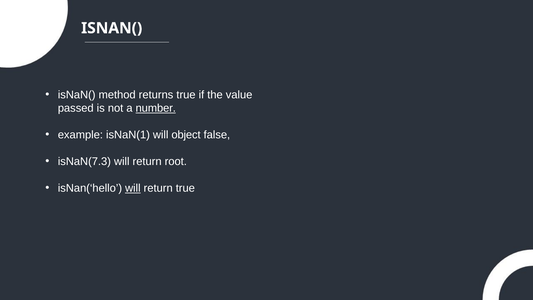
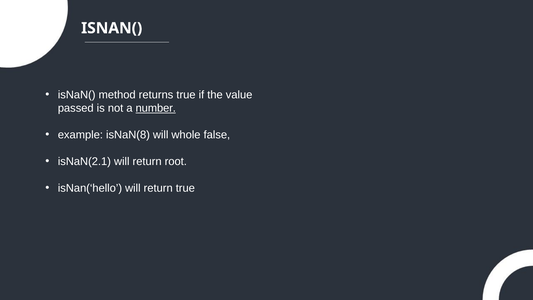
isNaN(1: isNaN(1 -> isNaN(8 (128, 135)
object: object -> whole (186, 135)
isNaN(7.3: isNaN(7.3 -> isNaN(2.1 (84, 161)
will underline: present -> none (133, 188)
